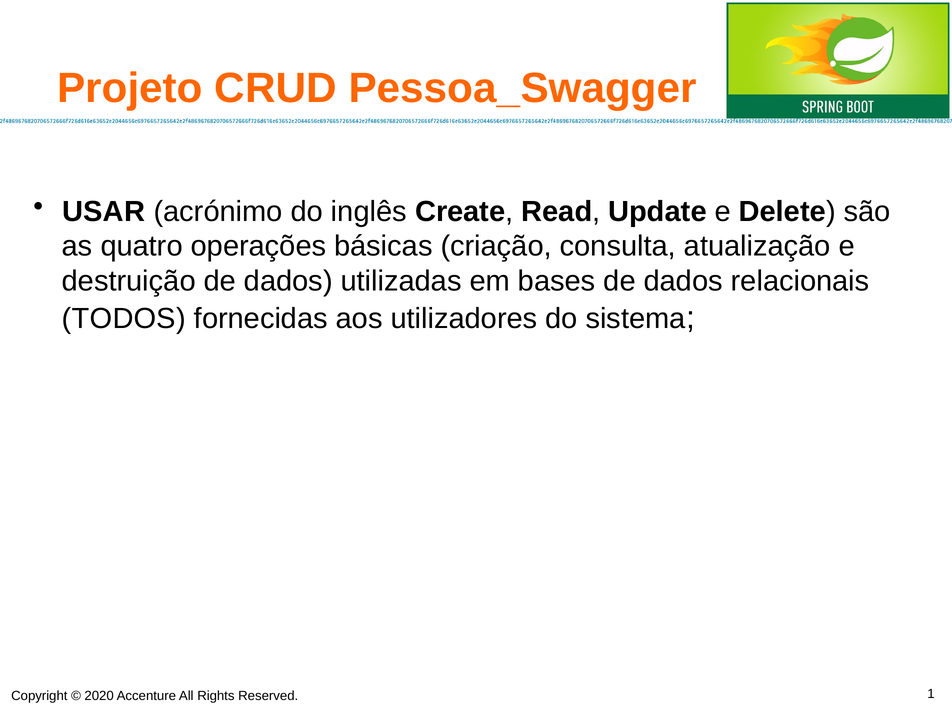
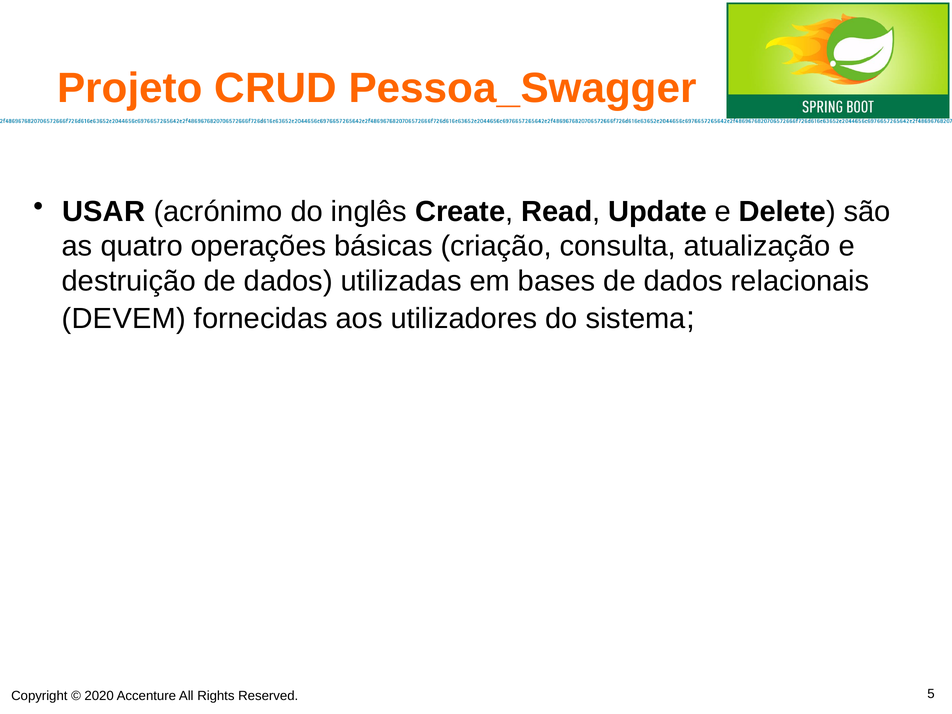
TODOS: TODOS -> DEVEM (124, 319)
1: 1 -> 5 (931, 694)
